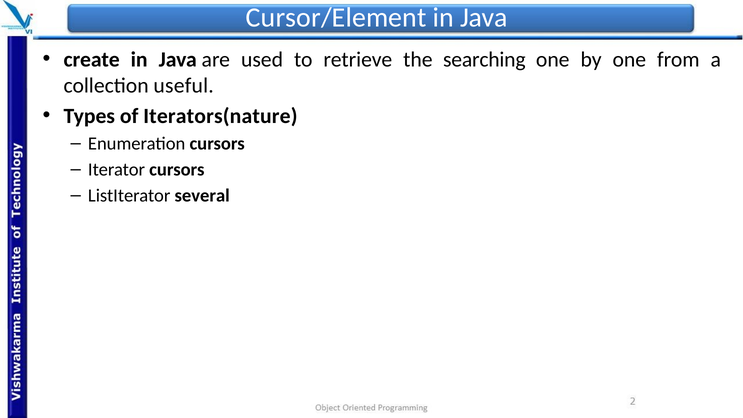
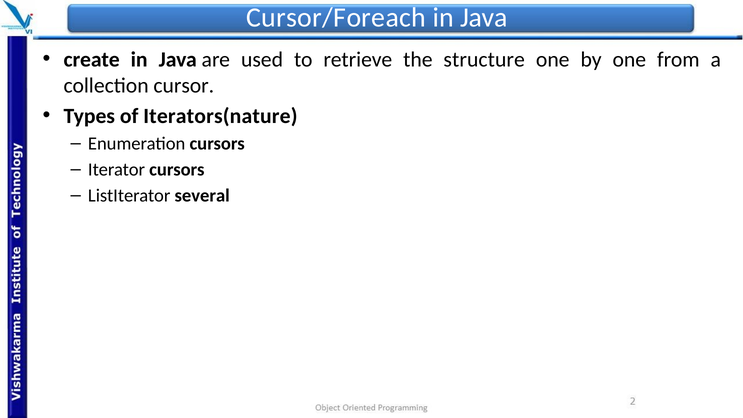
Cursor/Element: Cursor/Element -> Cursor/Foreach (336, 18)
searching: searching -> structure (484, 60)
useful: useful -> cursor (184, 86)
